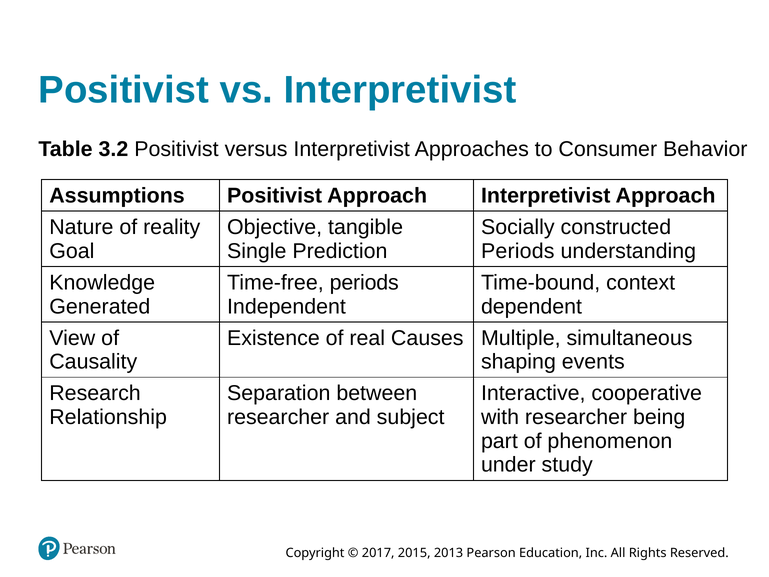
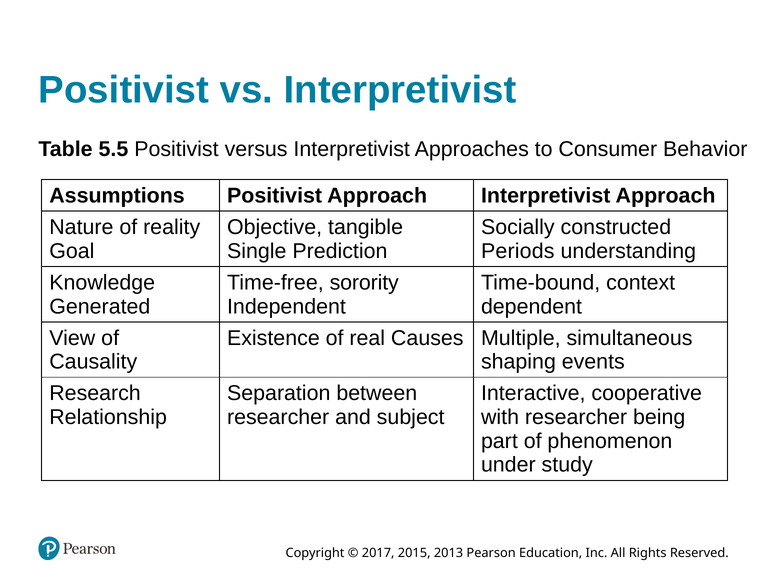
3.2: 3.2 -> 5.5 (113, 149)
Time-free periods: periods -> sorority (364, 283)
